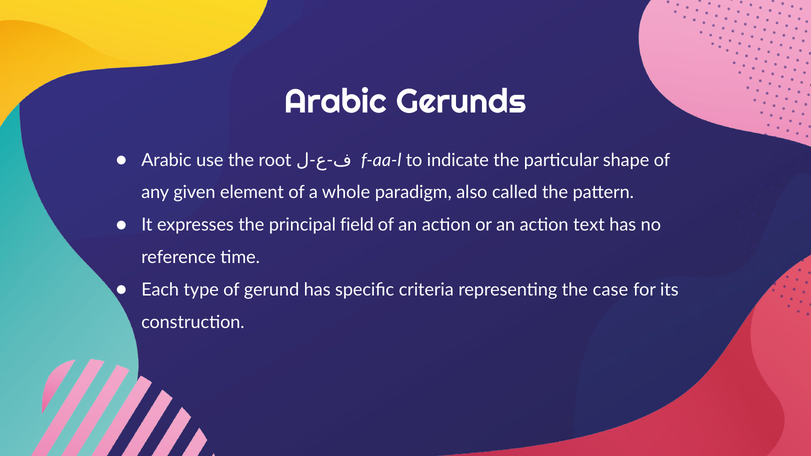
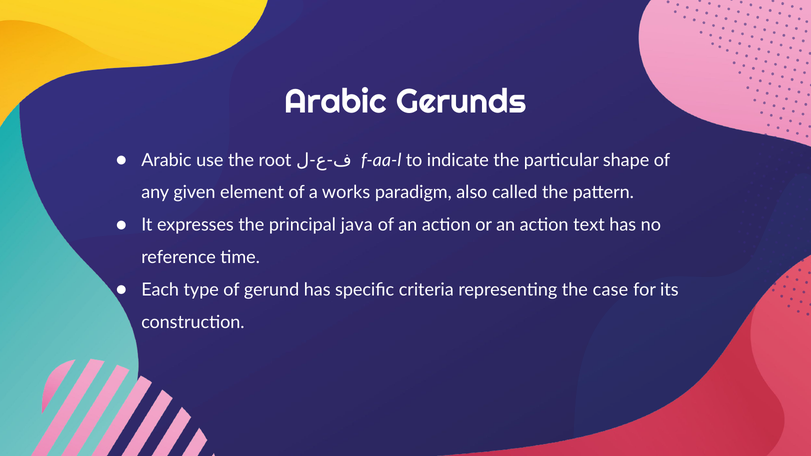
whole: whole -> works (346, 193)
field: field -> java (357, 225)
